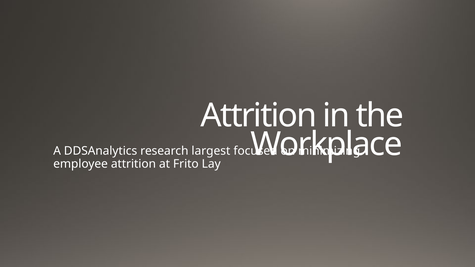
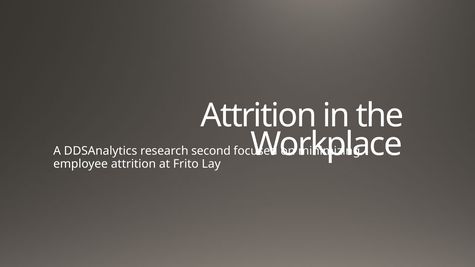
largest: largest -> second (211, 151)
